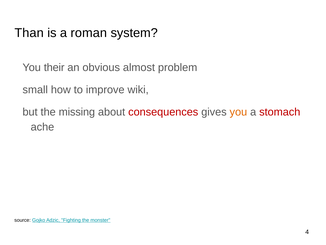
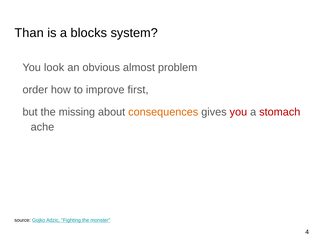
roman: roman -> blocks (89, 33)
their: their -> look (54, 67)
small: small -> order (35, 90)
wiki: wiki -> first (138, 90)
consequences colour: red -> orange (163, 112)
you colour: orange -> red (238, 112)
